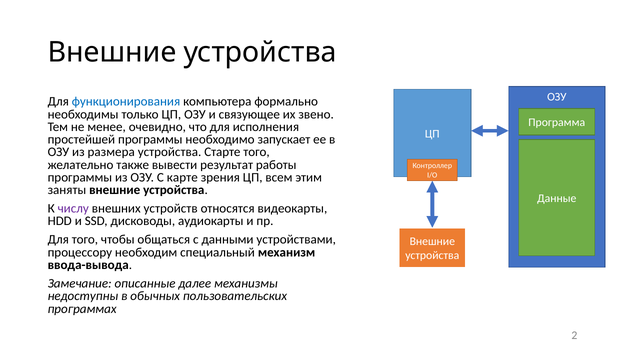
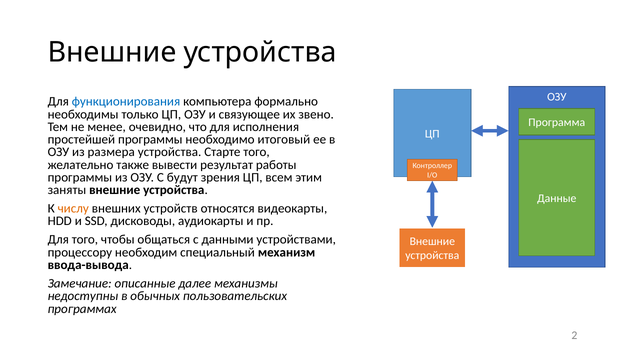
запускает: запускает -> итоговый (284, 140)
карте: карте -> будут (182, 178)
числу colour: purple -> orange (73, 209)
